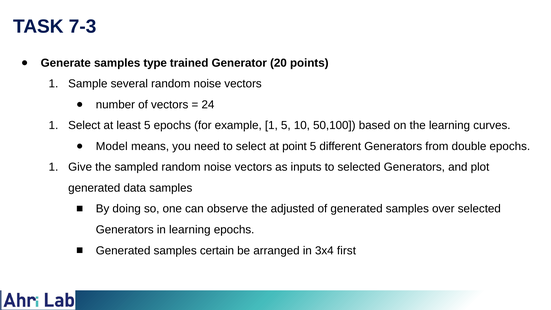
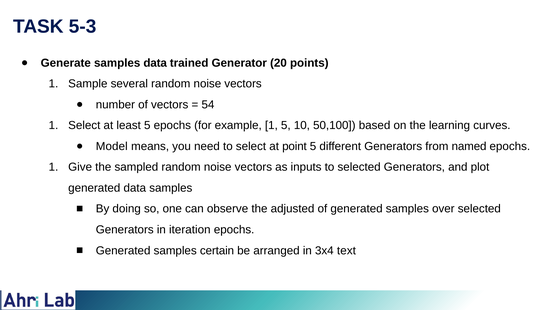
7-3: 7-3 -> 5-3 (83, 26)
samples type: type -> data (155, 63)
24: 24 -> 54 (208, 105)
double: double -> named (469, 146)
in learning: learning -> iteration (190, 230)
first: first -> text (346, 250)
